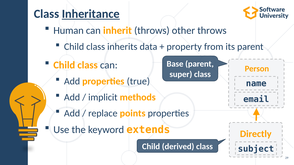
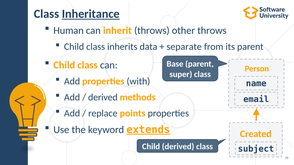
property: property -> separate (184, 47)
true: true -> with (138, 82)
implicit: implicit -> derived (103, 98)
extends underline: none -> present (148, 130)
Directly: Directly -> Created (256, 134)
